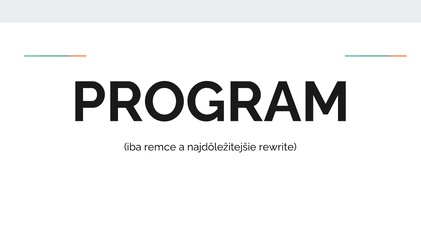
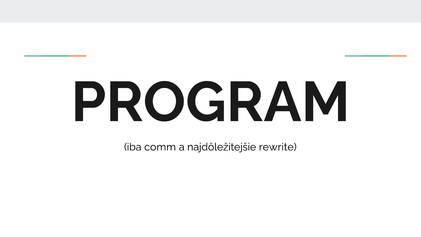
remce: remce -> comm (160, 147)
